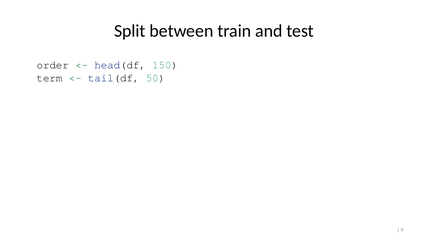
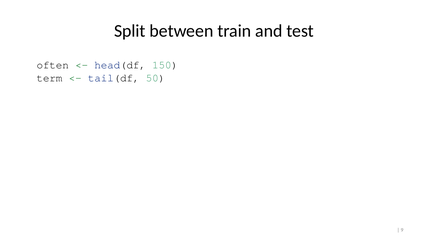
order: order -> often (53, 65)
